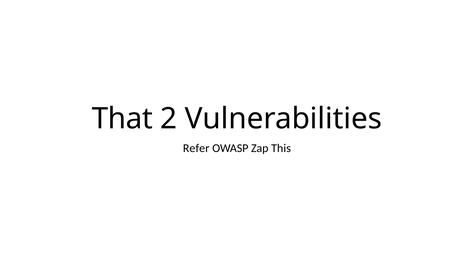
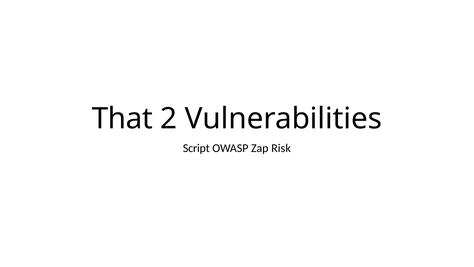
Refer: Refer -> Script (196, 148)
This: This -> Risk (281, 148)
